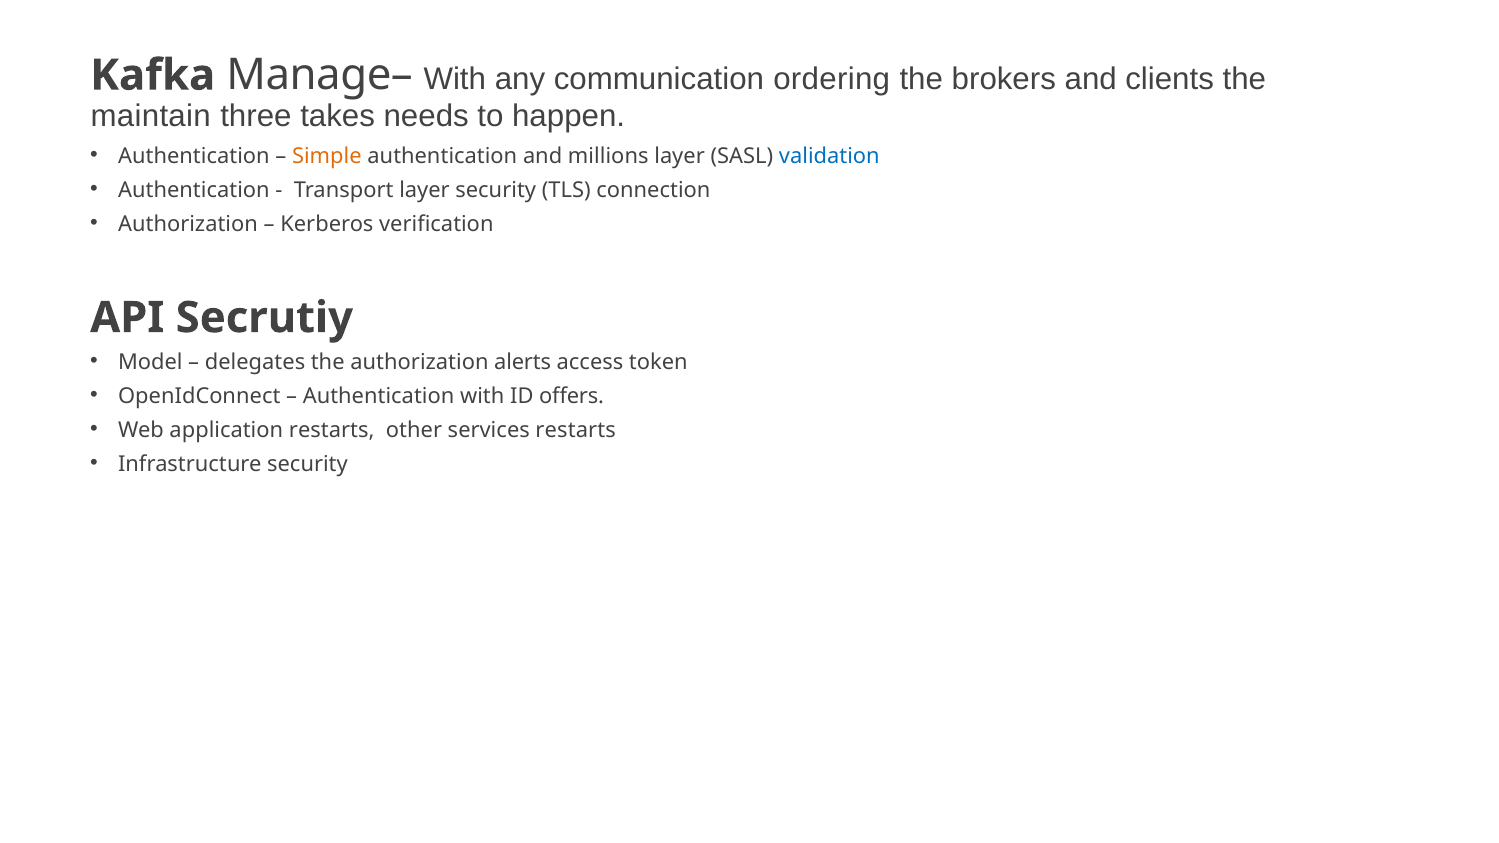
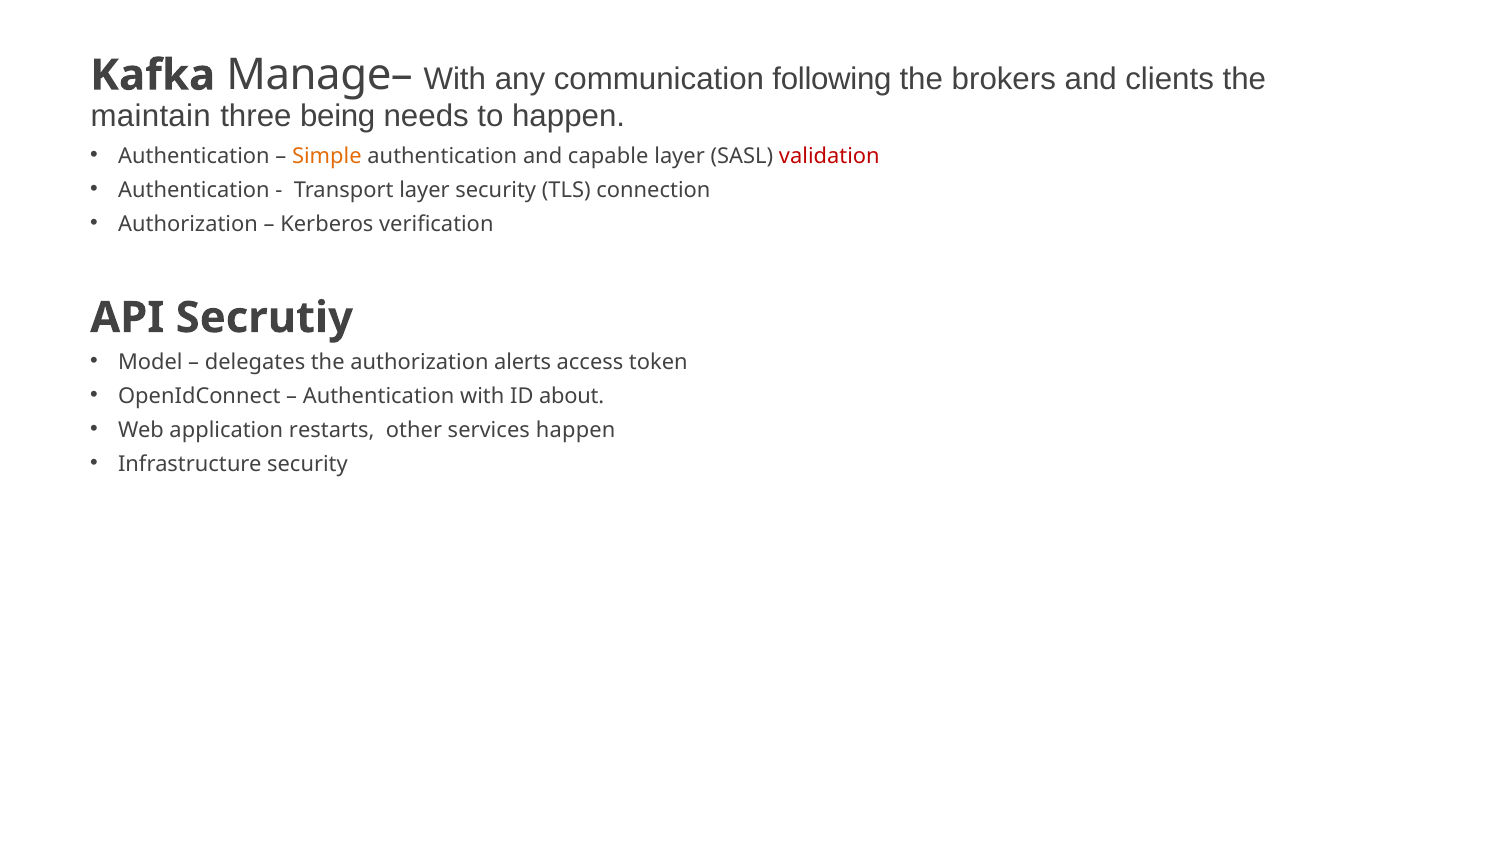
ordering: ordering -> following (832, 79)
takes: takes -> being (338, 116)
millions: millions -> capable (608, 156)
validation colour: blue -> red (829, 156)
offers: offers -> about (572, 397)
services restarts: restarts -> happen (576, 431)
